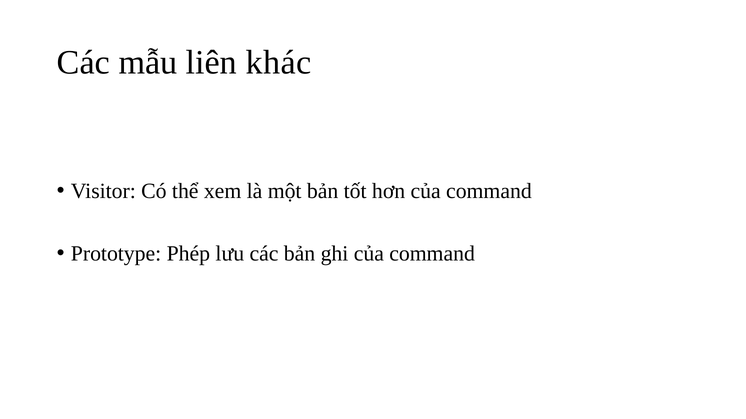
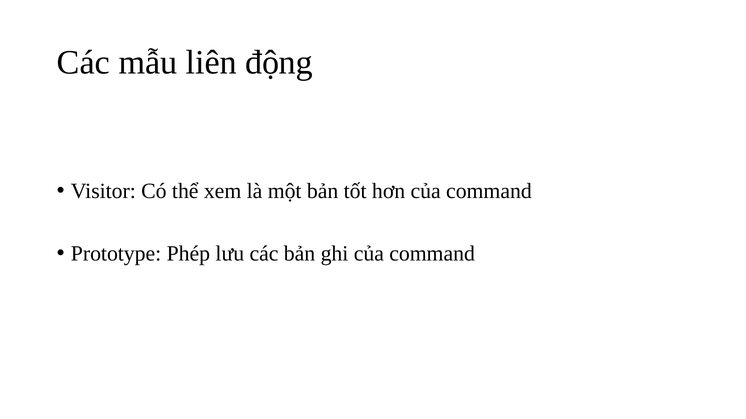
khác: khác -> động (279, 63)
